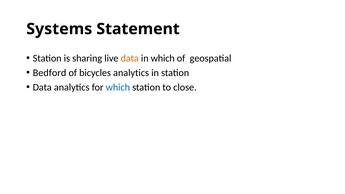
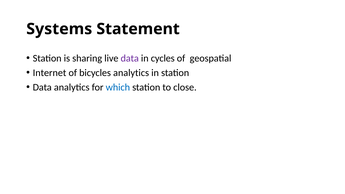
data colour: orange -> purple (130, 58)
in which: which -> cycles (163, 58)
Bedford: Bedford -> Internet (50, 73)
